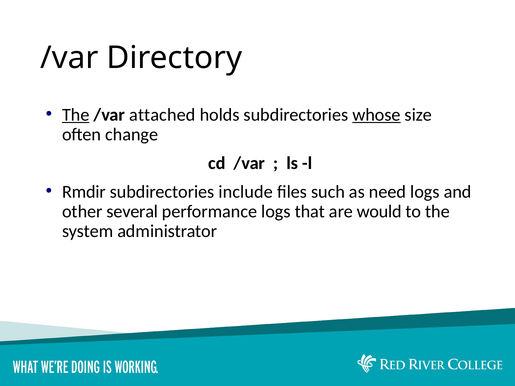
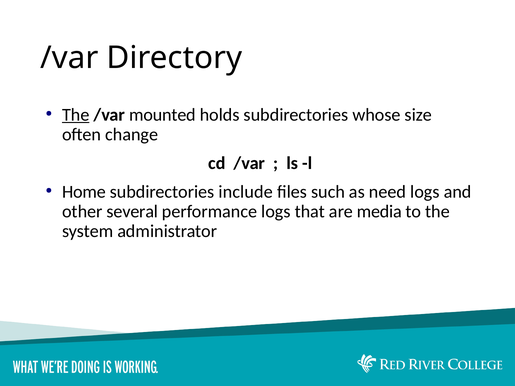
attached: attached -> mounted (163, 115)
whose underline: present -> none (377, 115)
Rmdir: Rmdir -> Home (84, 192)
would: would -> media (379, 212)
